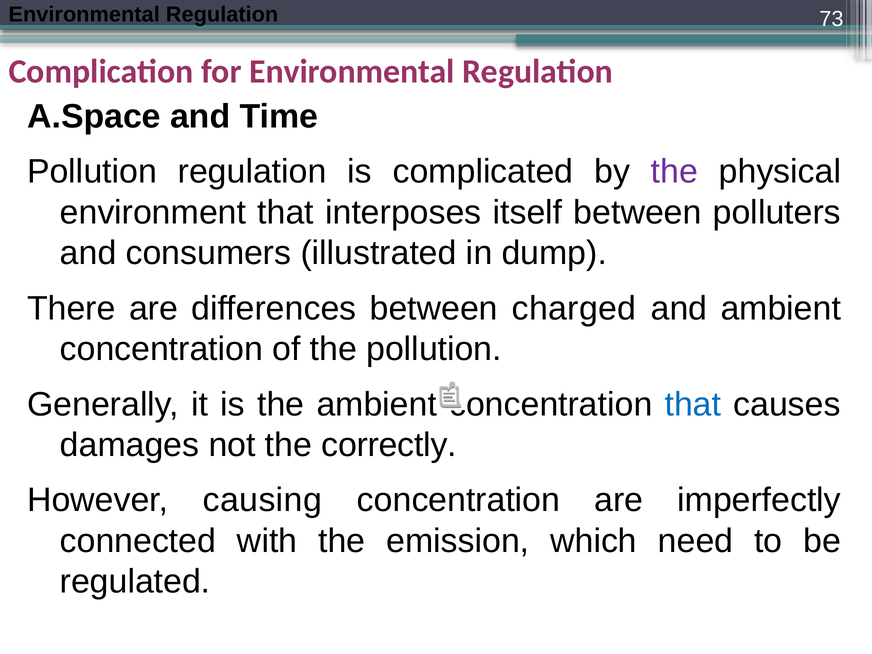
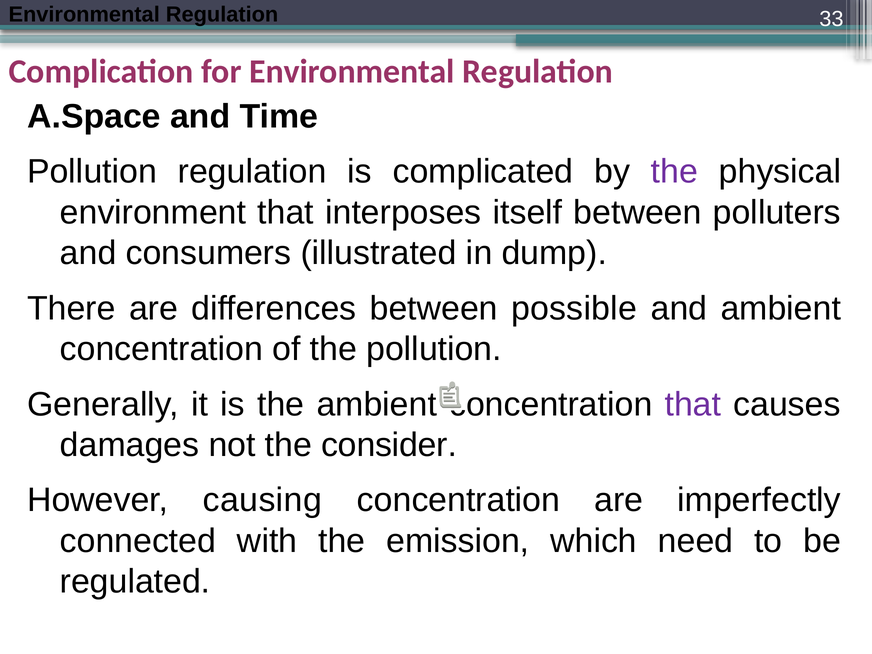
73: 73 -> 33 (831, 19)
charged: charged -> possible (574, 308)
that colour: blue -> purple (693, 404)
correctly: correctly -> consider (389, 445)
